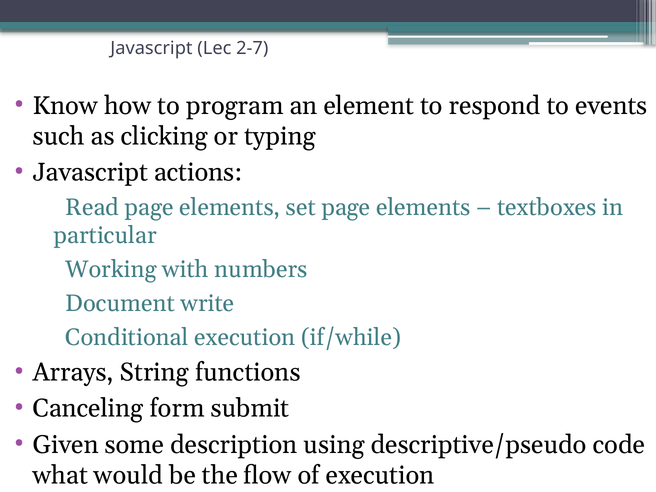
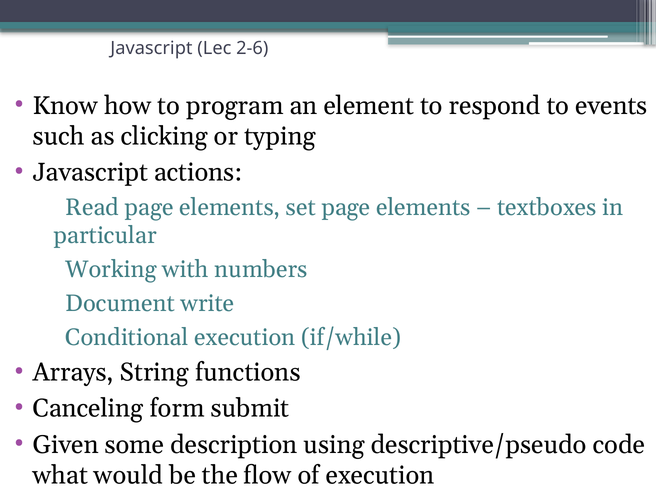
2-7: 2-7 -> 2-6 (252, 48)
